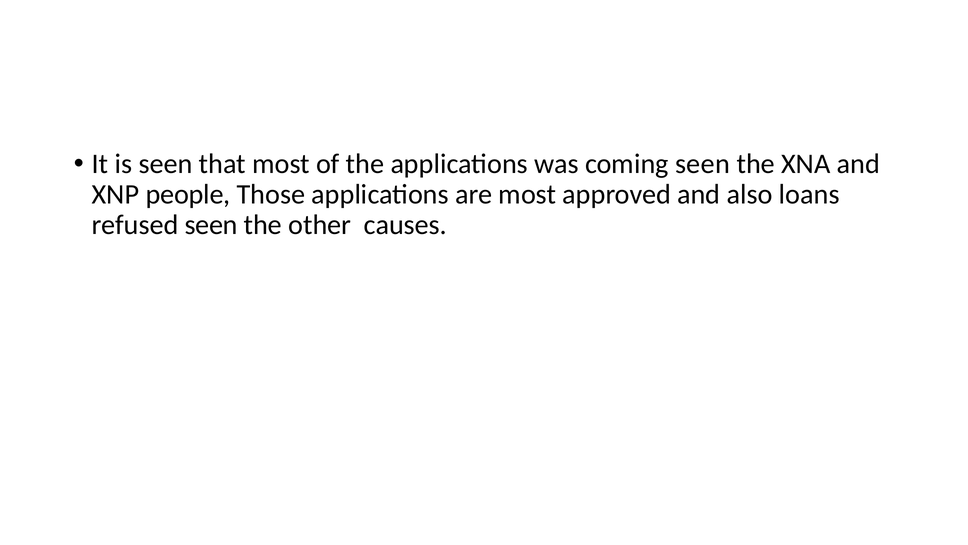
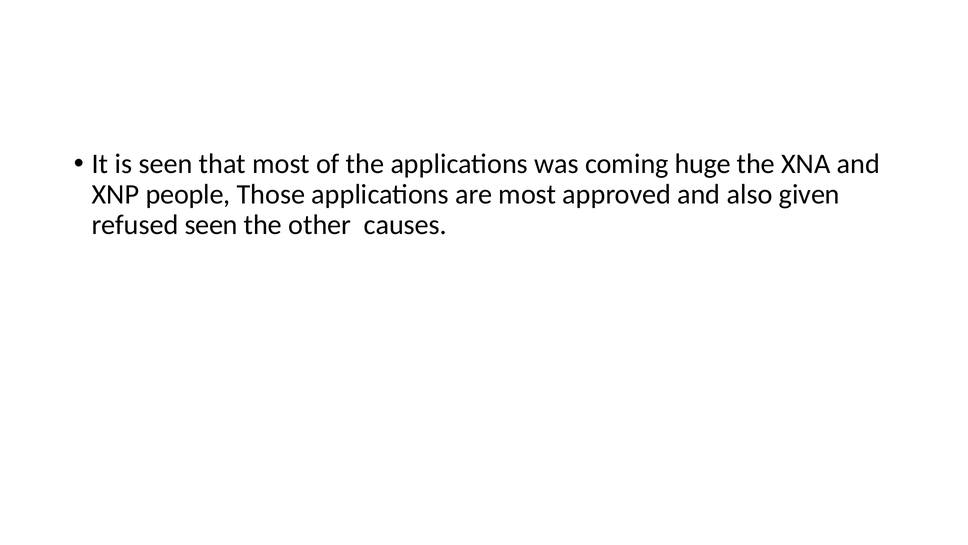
coming seen: seen -> huge (703, 164)
loans: loans -> given (809, 194)
